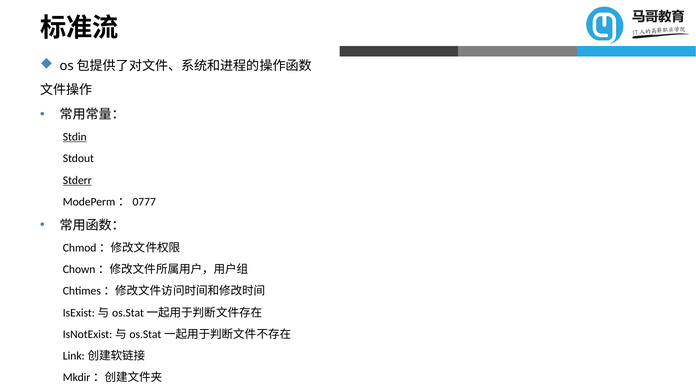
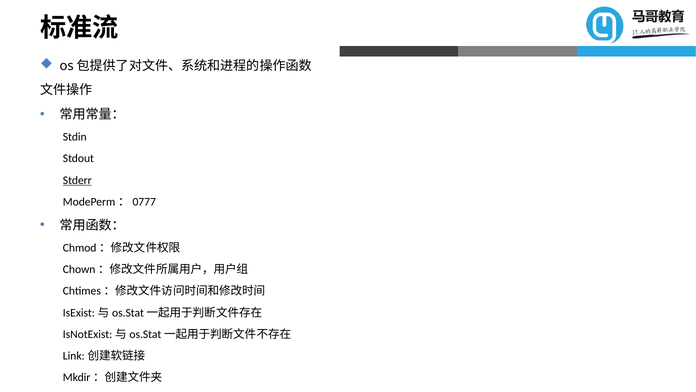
Stdin underline: present -> none (75, 137)
